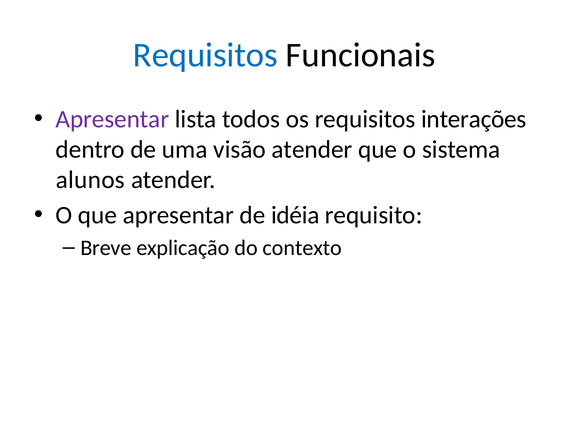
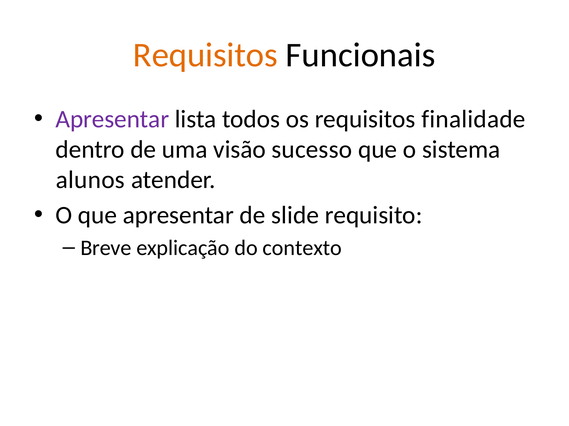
Requisitos colour: blue -> orange (205, 55)
interações: interações -> finalidade (474, 119)
visão atender: atender -> sucesso (312, 150)
idéia: idéia -> slide (295, 215)
